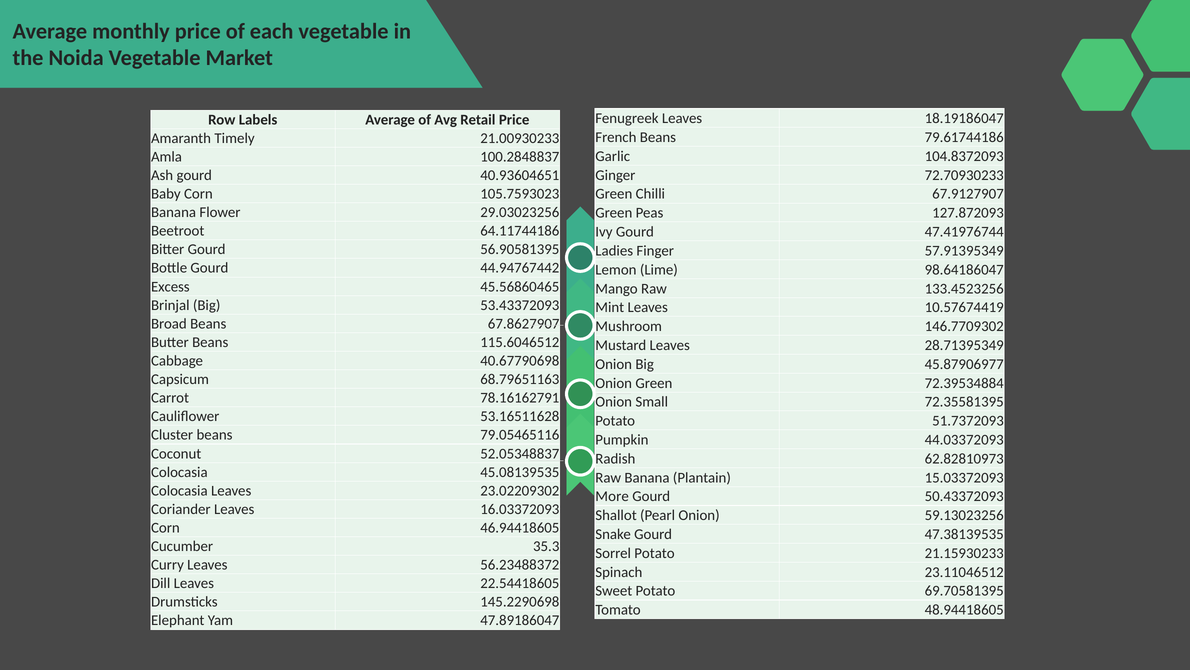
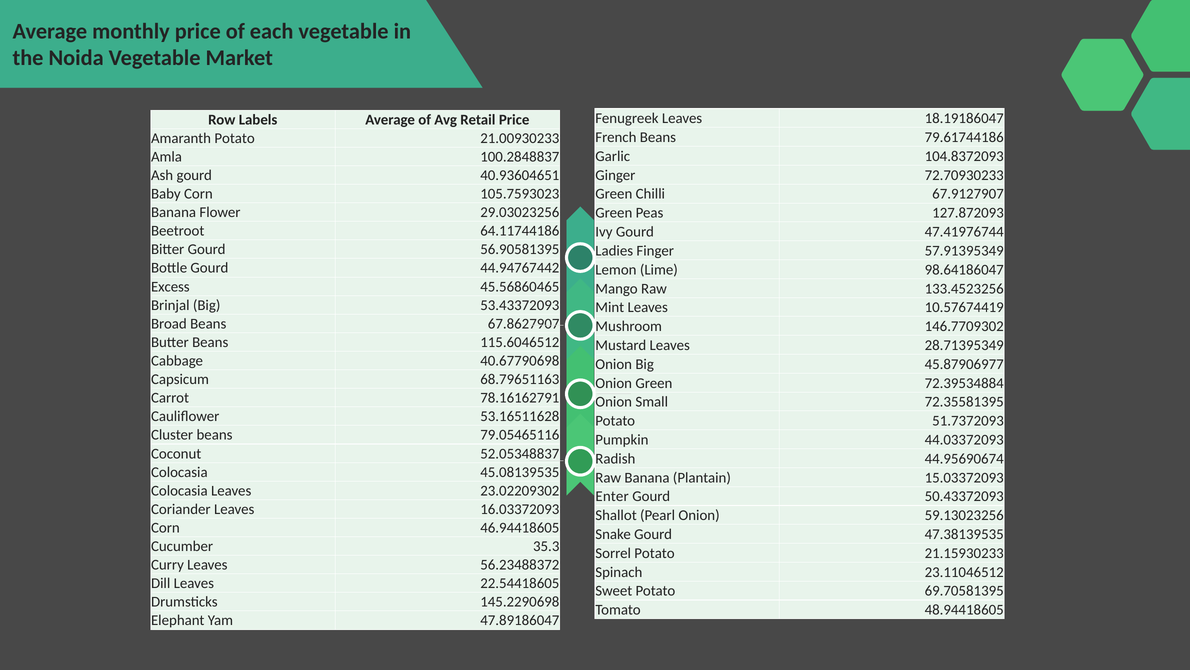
Amaranth Timely: Timely -> Potato (235, 138)
62.82810973: 62.82810973 -> 44.95690674 (964, 458)
More: More -> Enter (612, 496)
